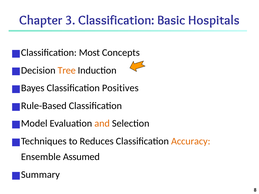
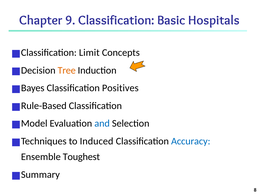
3: 3 -> 9 (70, 20)
Most: Most -> Limit (89, 53)
and colour: orange -> blue (102, 124)
Reduces: Reduces -> Induced (97, 141)
Accuracy colour: orange -> blue (191, 141)
Assumed: Assumed -> Toughest (81, 157)
